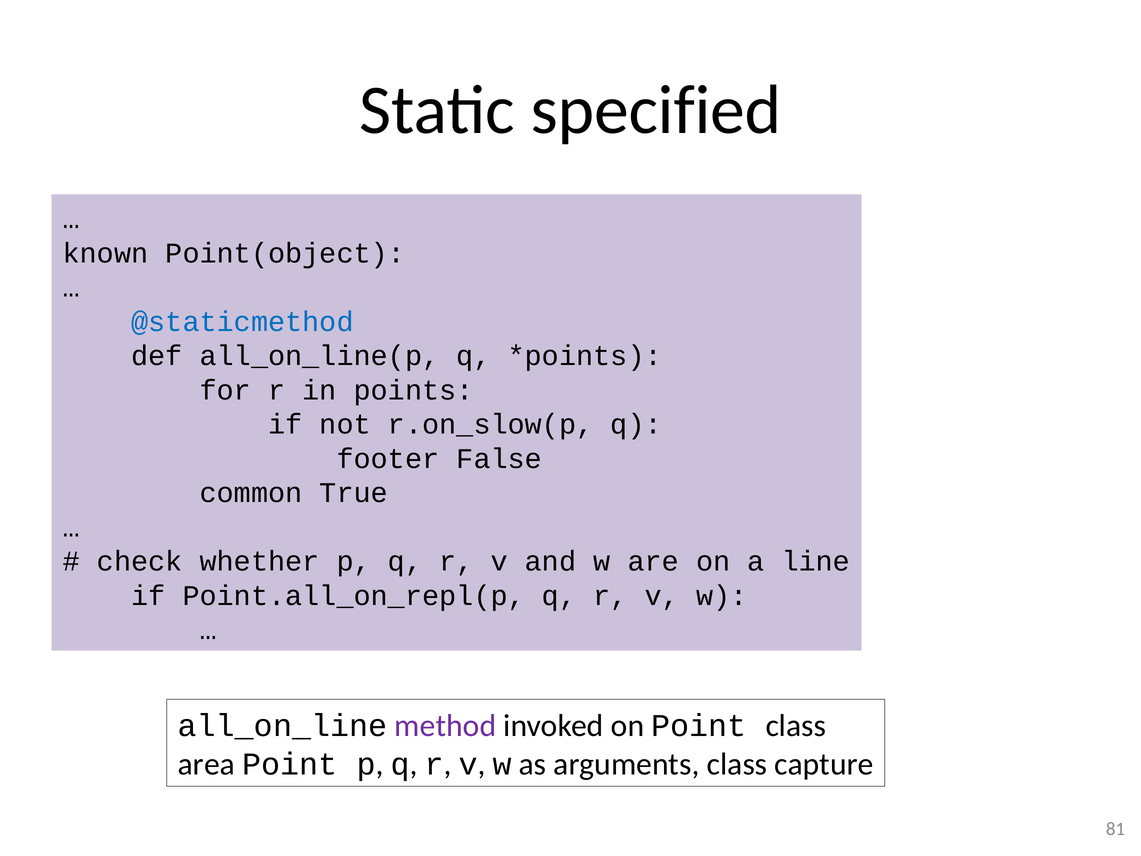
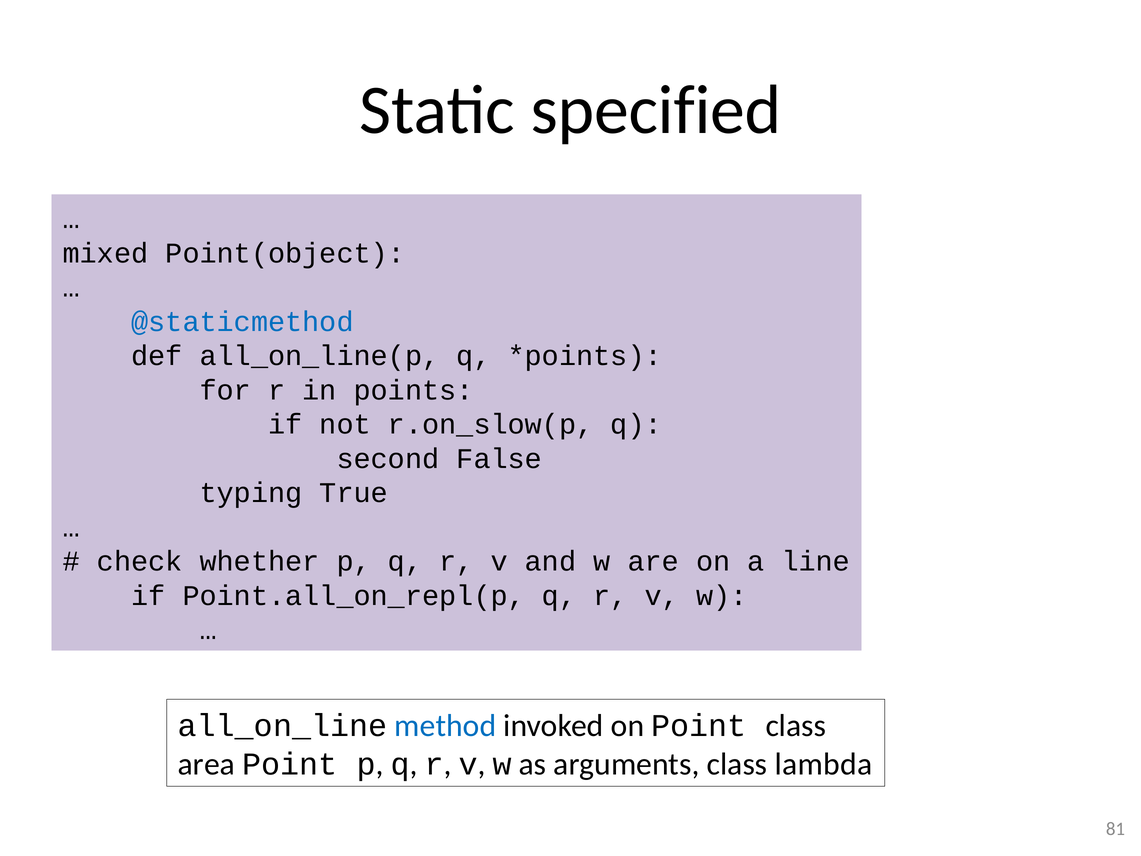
known: known -> mixed (106, 253)
footer: footer -> second (388, 459)
common: common -> typing (251, 493)
method colour: purple -> blue (445, 726)
capture: capture -> lambda (824, 764)
